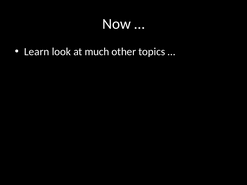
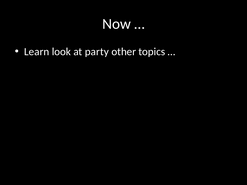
much: much -> party (97, 52)
